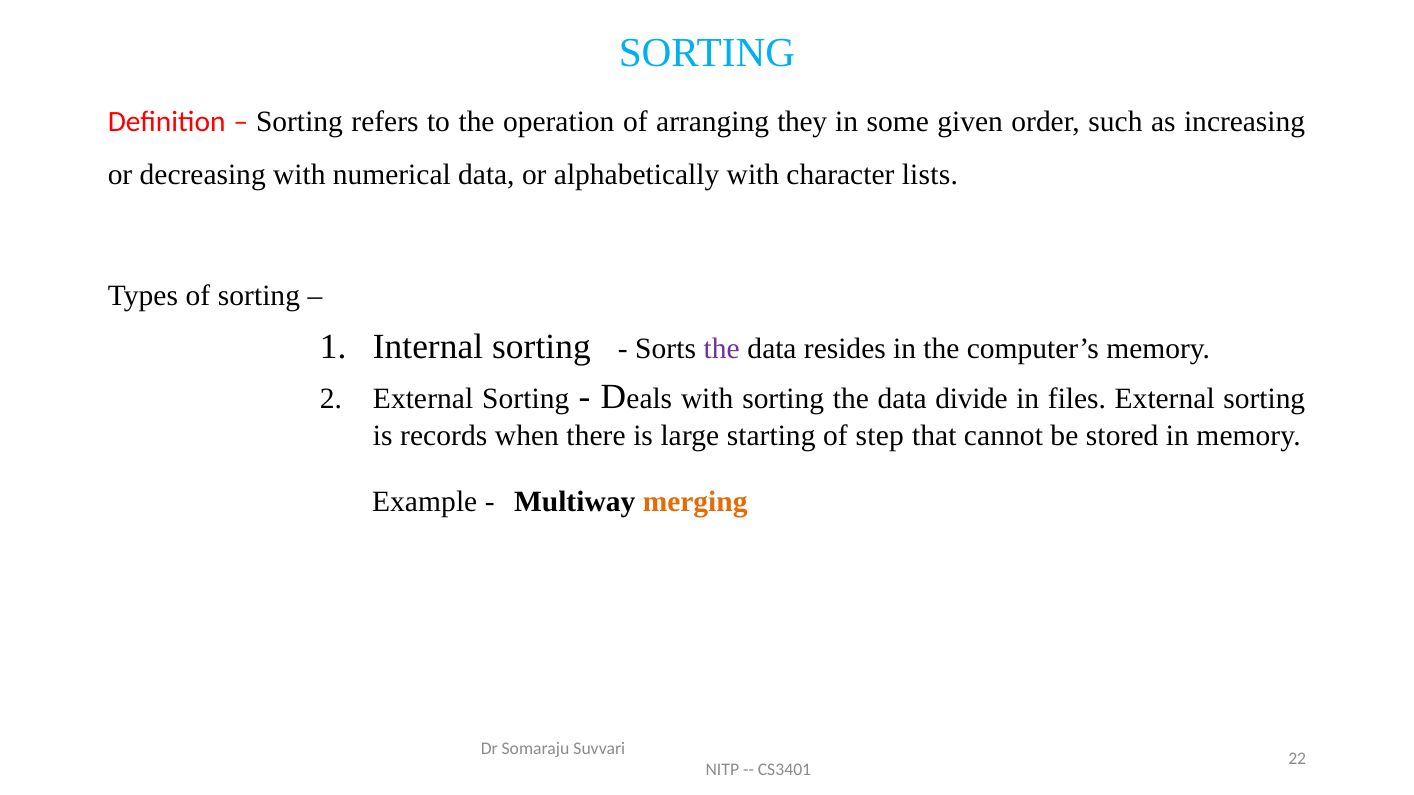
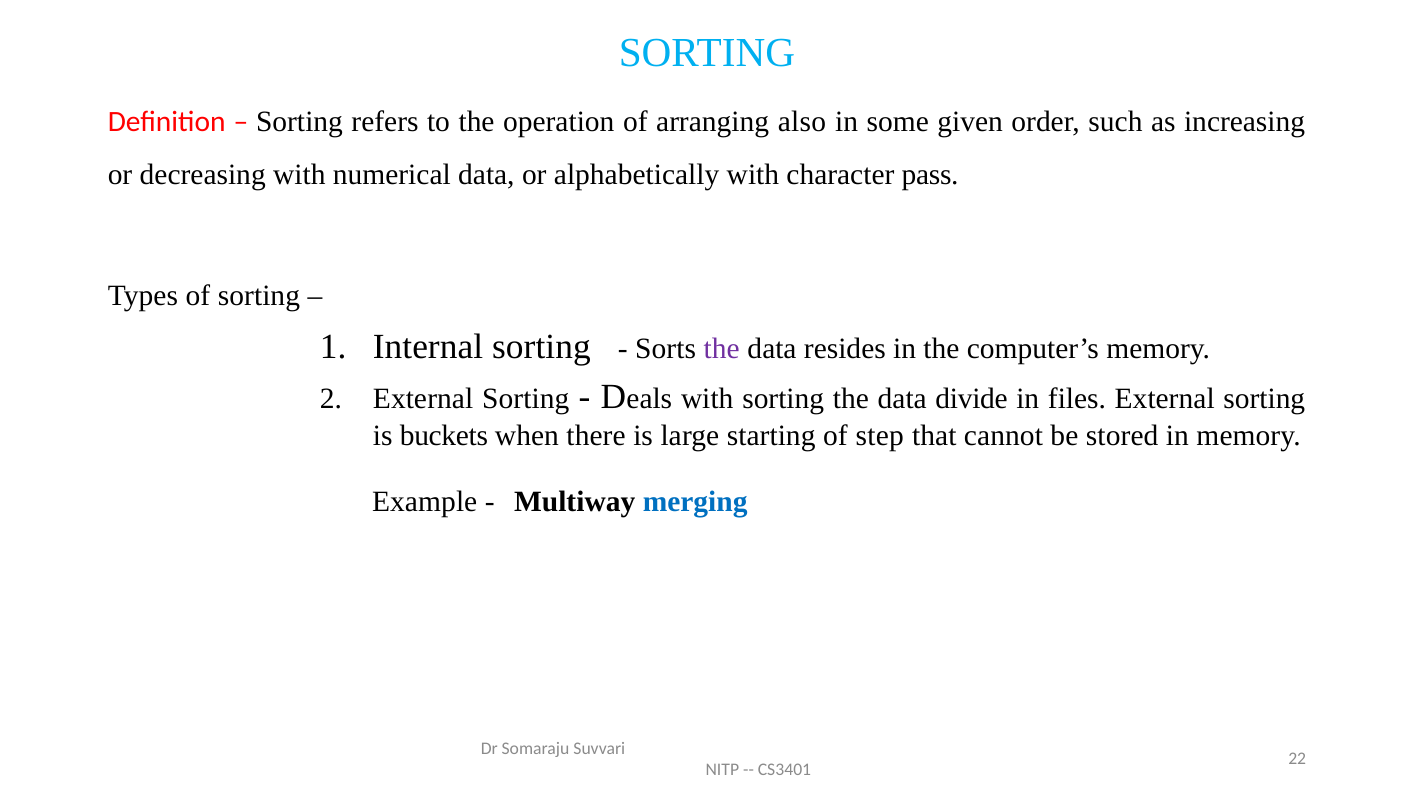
they: they -> also (802, 122)
lists: lists -> pass (930, 175)
records: records -> buckets (444, 436)
merging colour: orange -> blue (695, 502)
